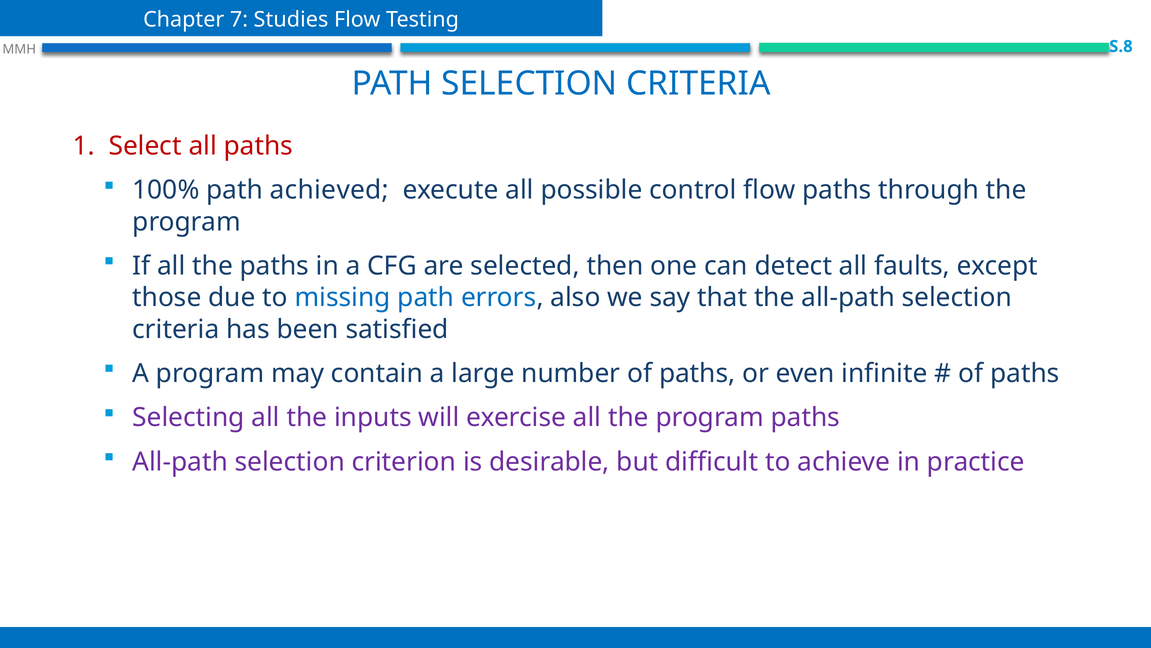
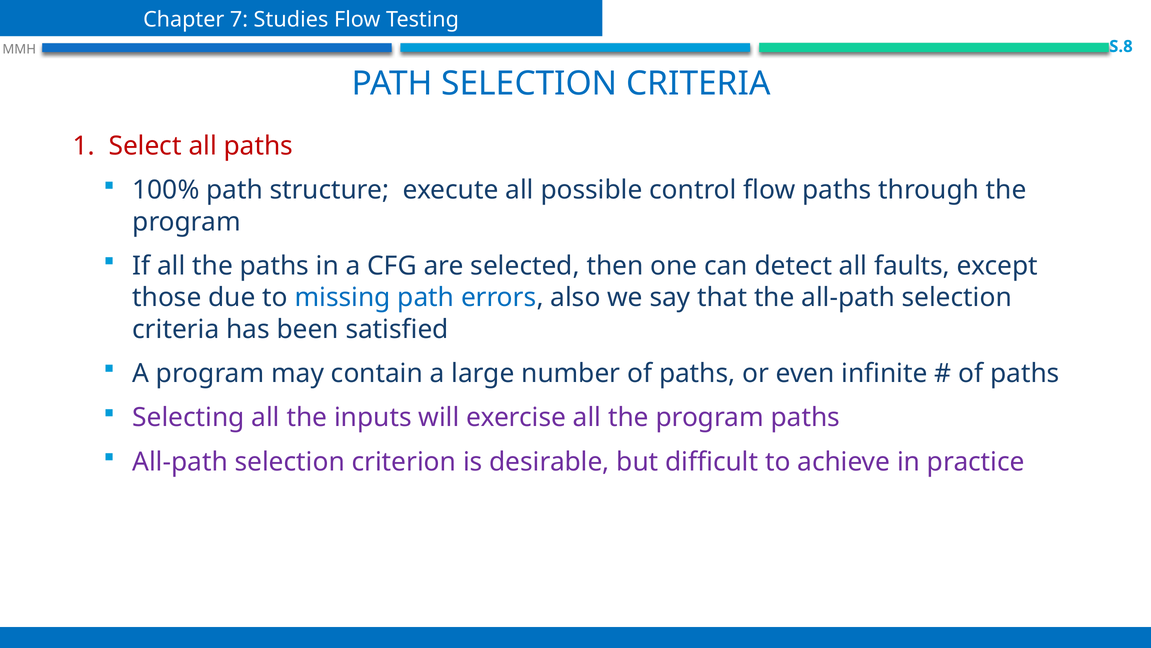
achieved: achieved -> structure (330, 190)
